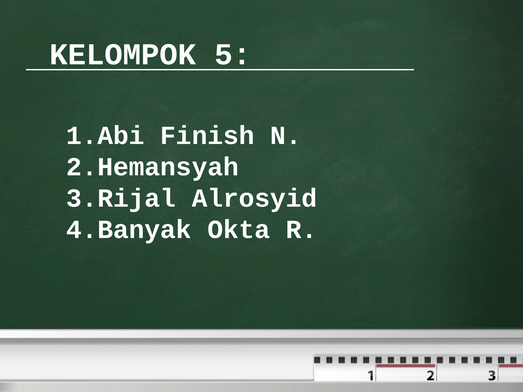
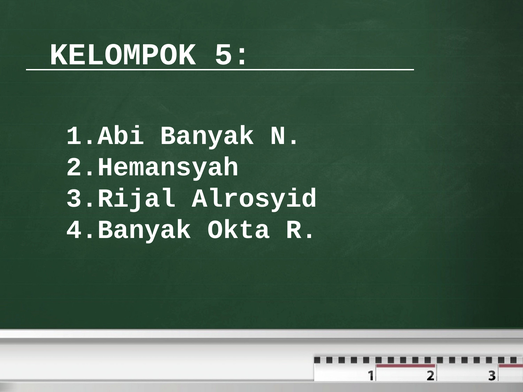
Finish: Finish -> Banyak (207, 136)
